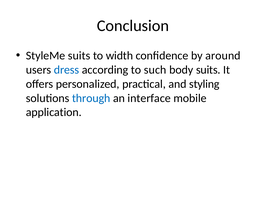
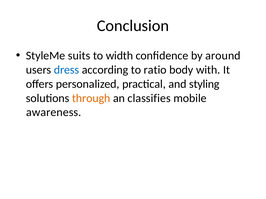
such: such -> ratio (155, 70)
body suits: suits -> with (208, 70)
through colour: blue -> orange (91, 98)
interface: interface -> classifies (149, 98)
application: application -> awareness (54, 113)
